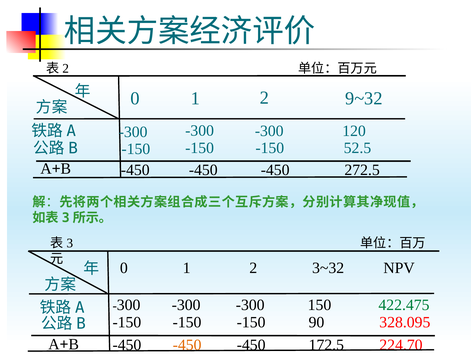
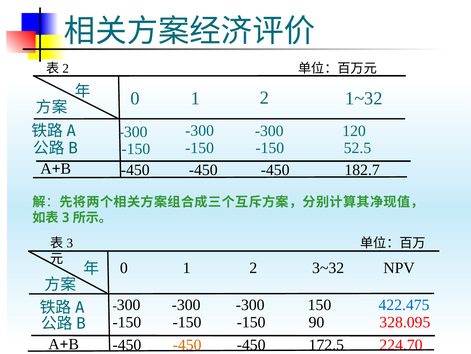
9~32: 9~32 -> 1~32 (364, 98)
272.5: 272.5 -> 182.7 (362, 170)
422.475 colour: green -> blue (404, 304)
